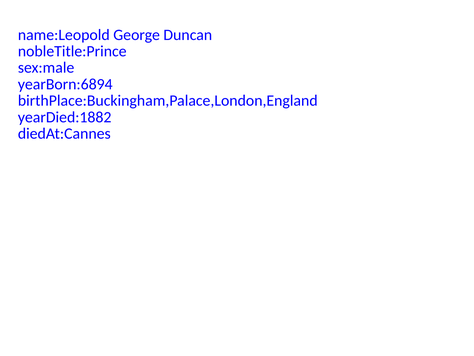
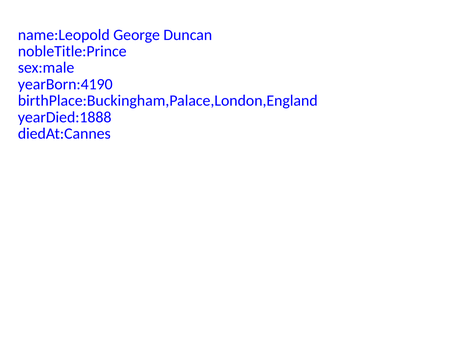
yearBorn:6894: yearBorn:6894 -> yearBorn:4190 (65, 84)
yearDied:1882: yearDied:1882 -> yearDied:1888 (65, 117)
